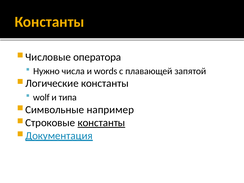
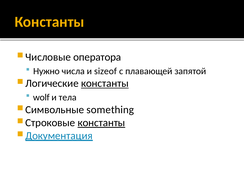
words: words -> sizeof (105, 71)
константы underline: none -> present (105, 83)
типа: типа -> тела (68, 97)
например: например -> something (110, 110)
